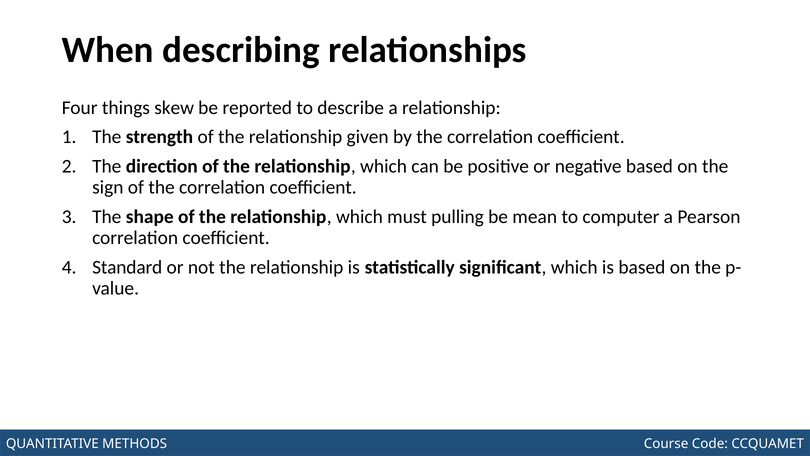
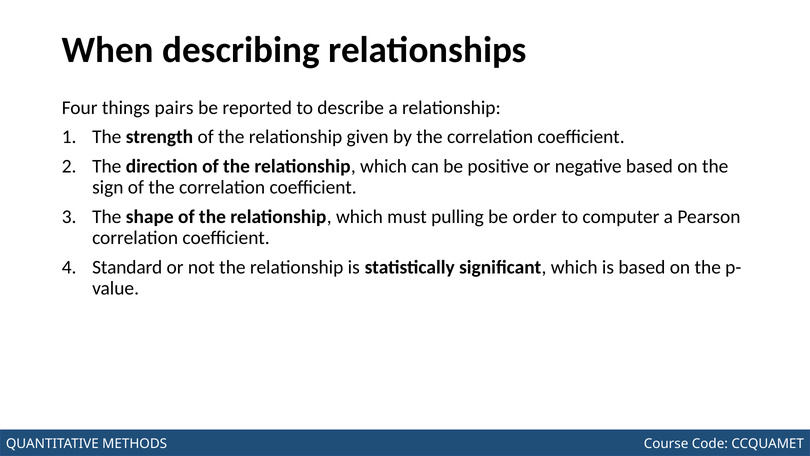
skew: skew -> pairs (174, 108)
mean: mean -> order (535, 217)
